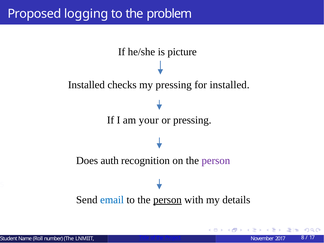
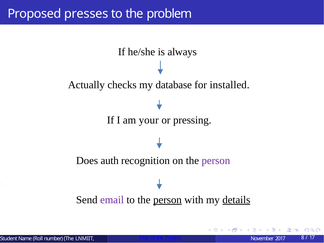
logging: logging -> presses (86, 14)
picture: picture -> always (182, 52)
Installed: Installed -> Actually (86, 85)
my pressing: pressing -> database (174, 85)
email colour: blue -> purple (112, 200)
details underline: none -> present (236, 200)
